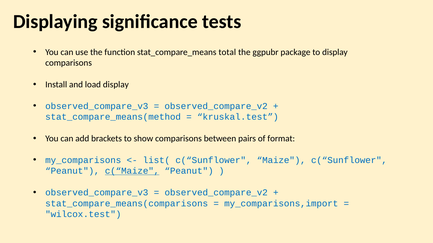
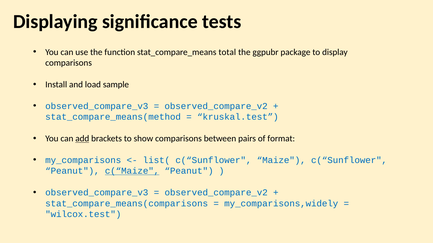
load display: display -> sample (116, 85)
add underline: none -> present (82, 139)
my_comparisons,import: my_comparisons,import -> my_comparisons,widely (281, 204)
